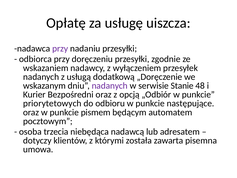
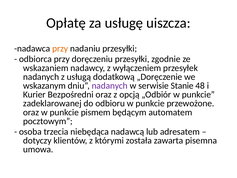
przy colour: purple -> orange (60, 48)
priorytetowych: priorytetowych -> zadeklarowanej (52, 103)
następujące: następujące -> przewożone (190, 103)
